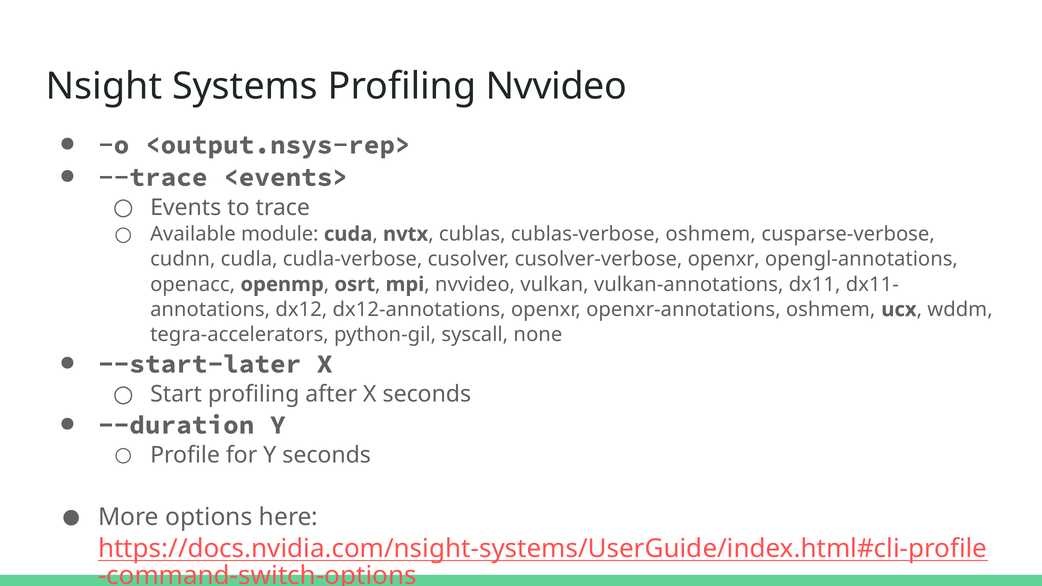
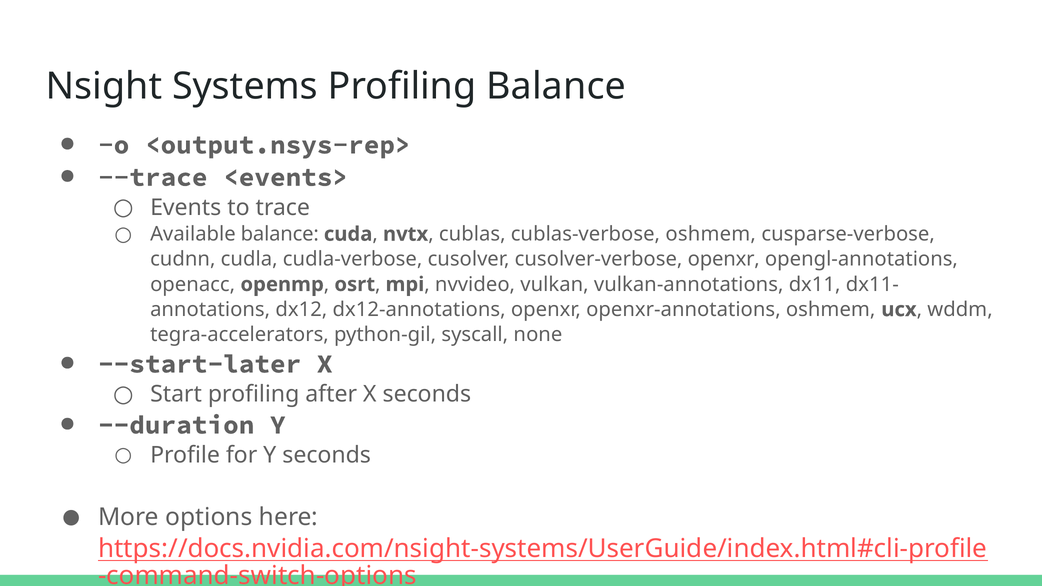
Profiling Nvvideo: Nvvideo -> Balance (556, 86)
Available module: module -> balance (280, 234)
